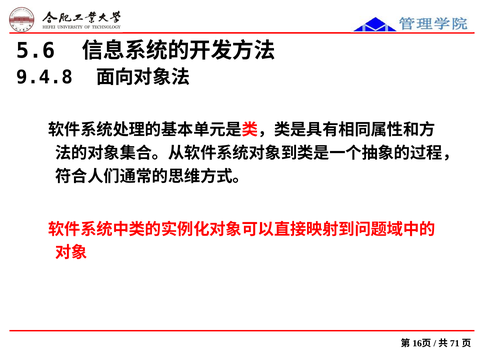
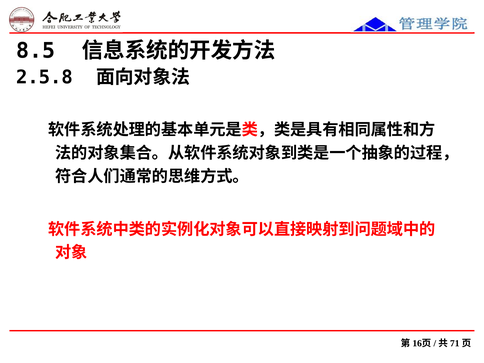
5.6: 5.6 -> 8.5 (36, 51)
9.4.8: 9.4.8 -> 2.5.8 (44, 77)
